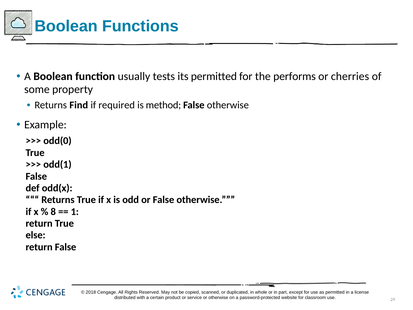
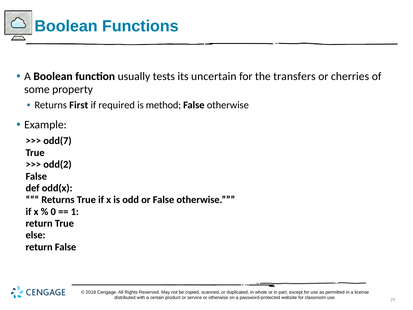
its permitted: permitted -> uncertain (214, 76)
performs: performs -> transfers (294, 76)
Find: Find -> First (79, 105)
odd(0: odd(0 -> odd(7 (57, 141)
odd(1: odd(1 -> odd(2 (57, 164)
8: 8 -> 0 (53, 211)
